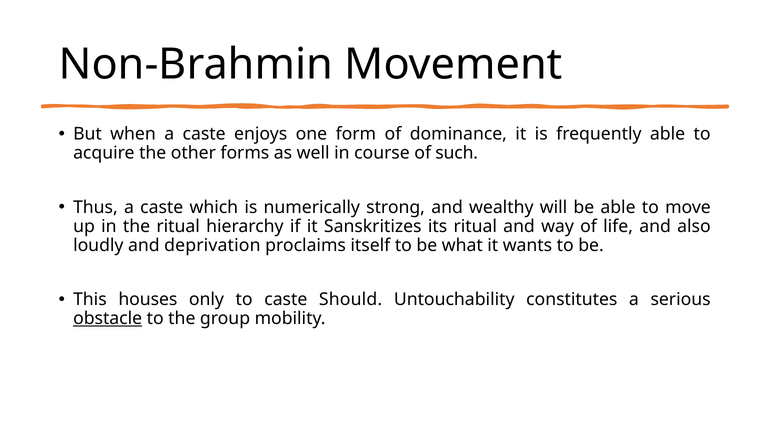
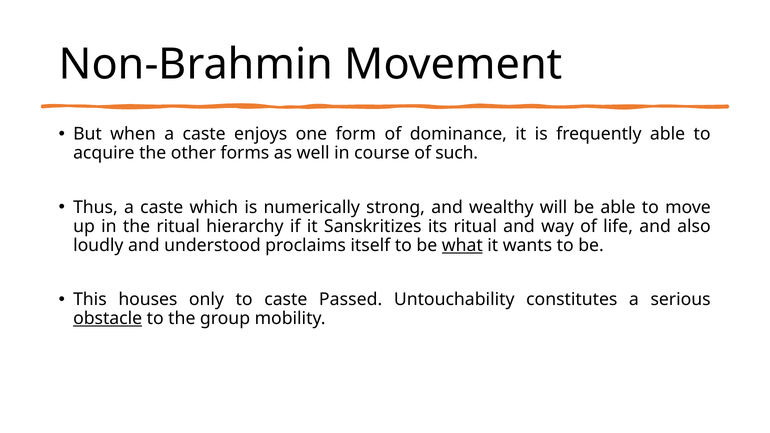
deprivation: deprivation -> understood (212, 245)
what underline: none -> present (462, 245)
Should: Should -> Passed (351, 299)
